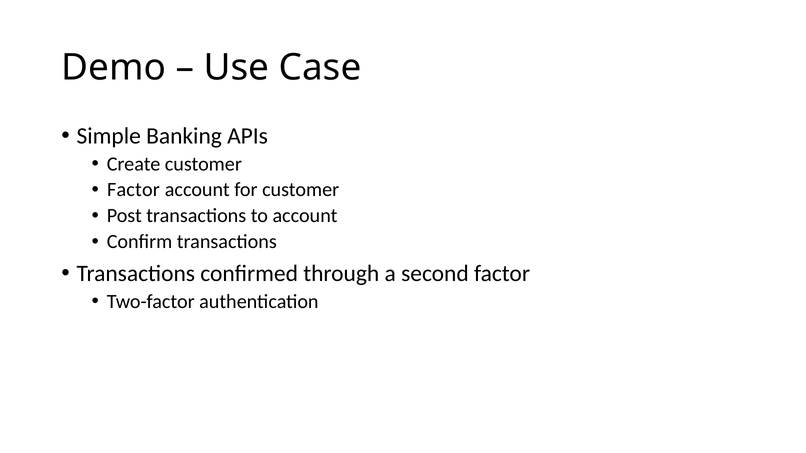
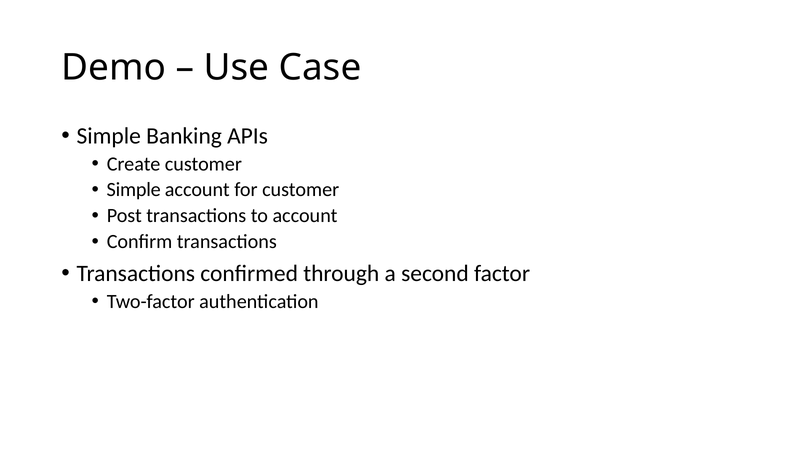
Factor: Factor -> Simple (134, 190)
